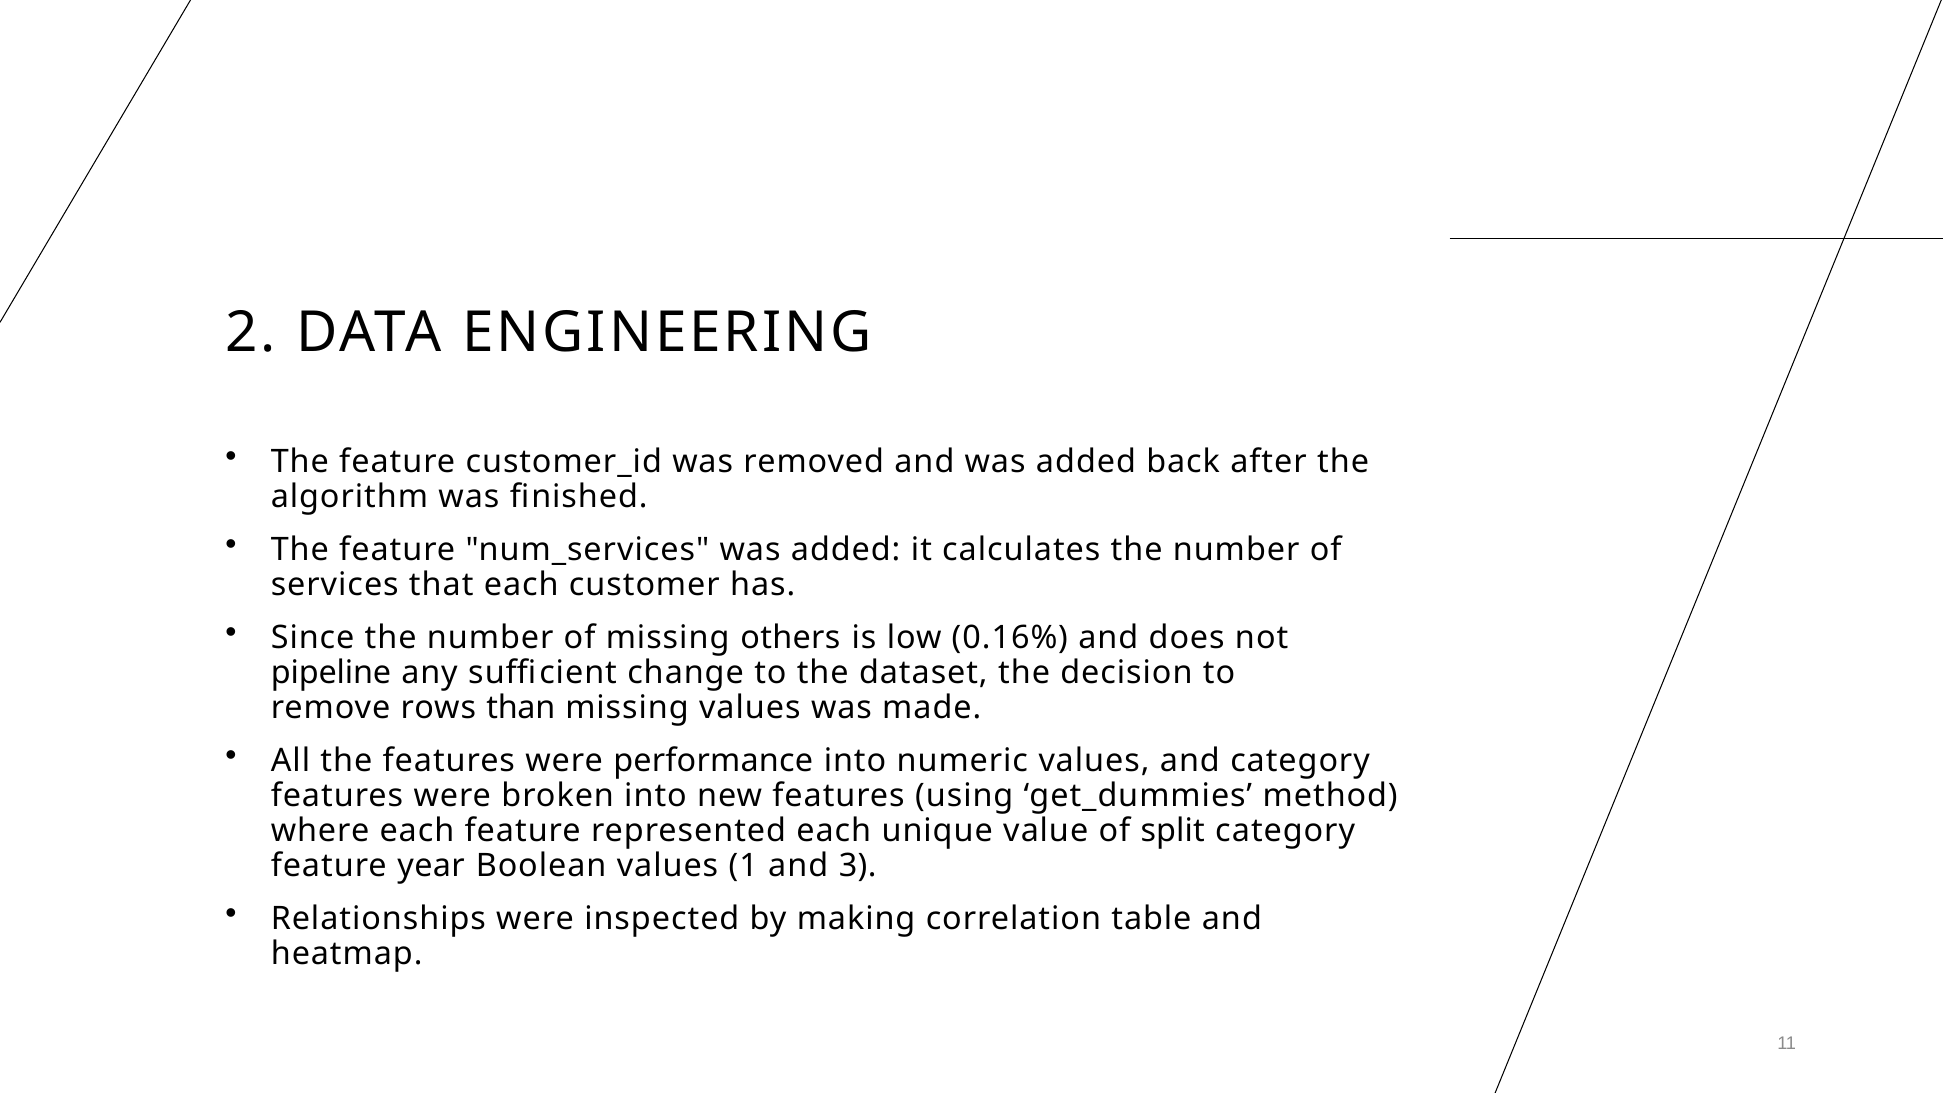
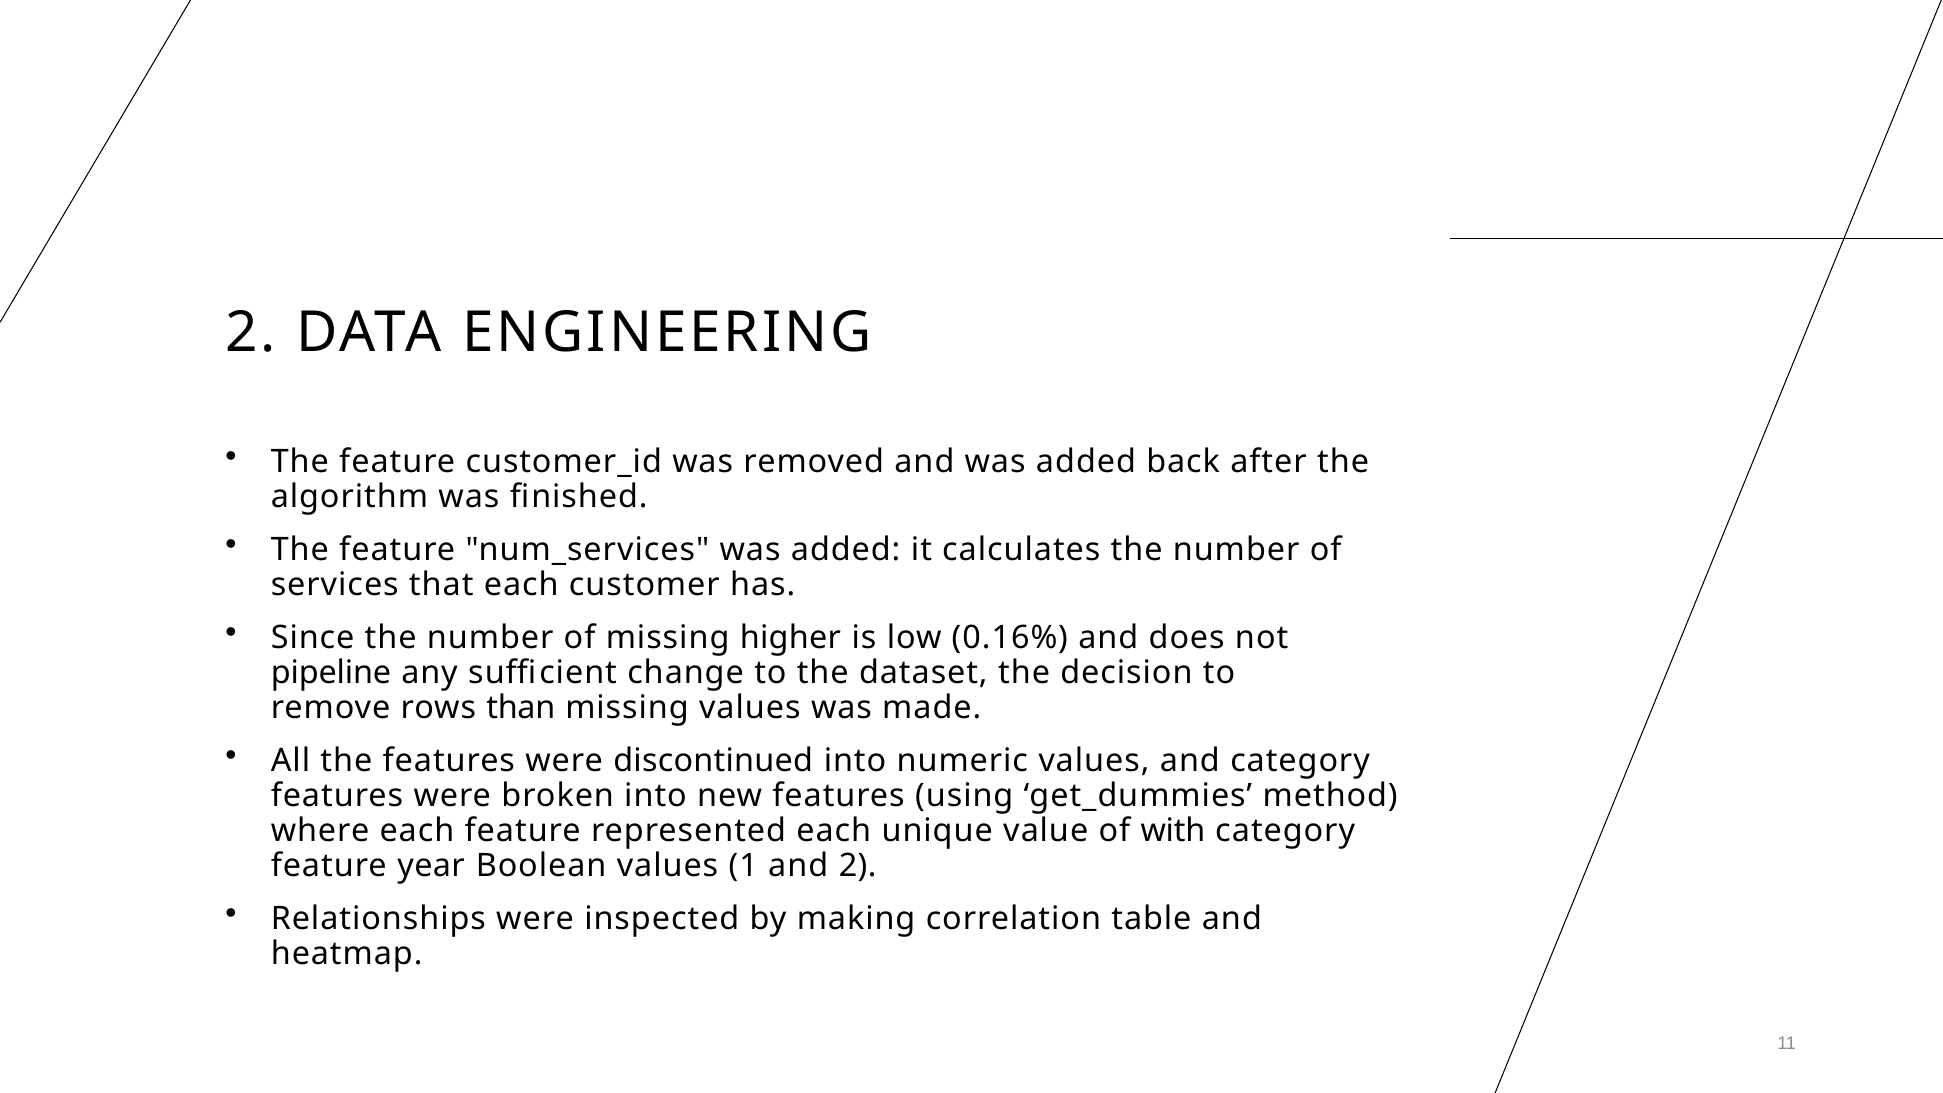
others: others -> higher (790, 638)
performance: performance -> discontinued (713, 761)
split: split -> with (1173, 830)
and 3: 3 -> 2 (858, 865)
